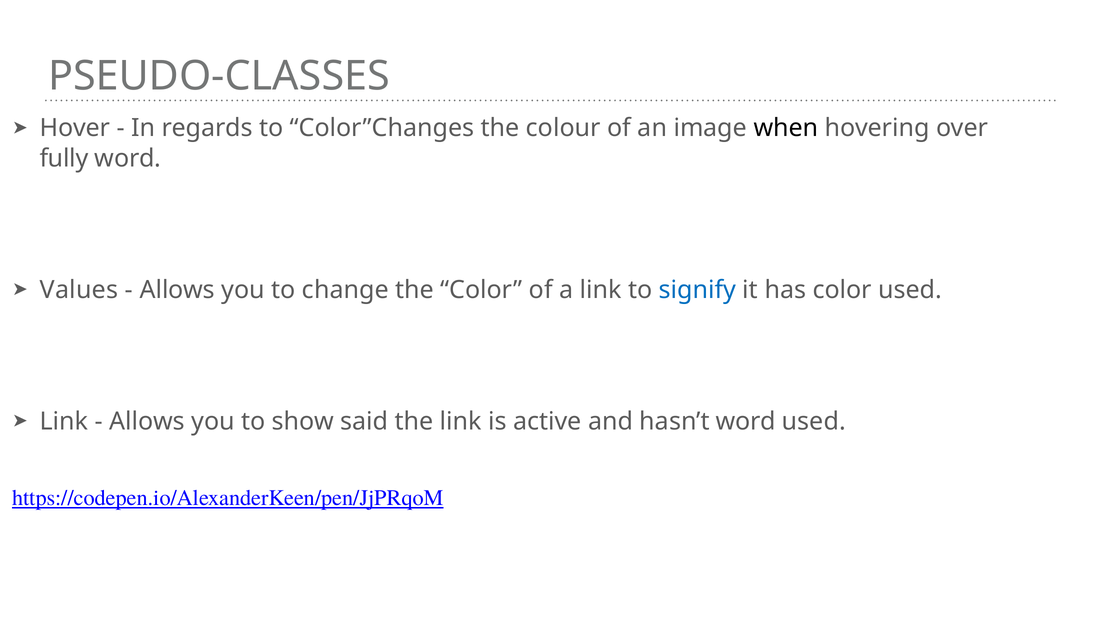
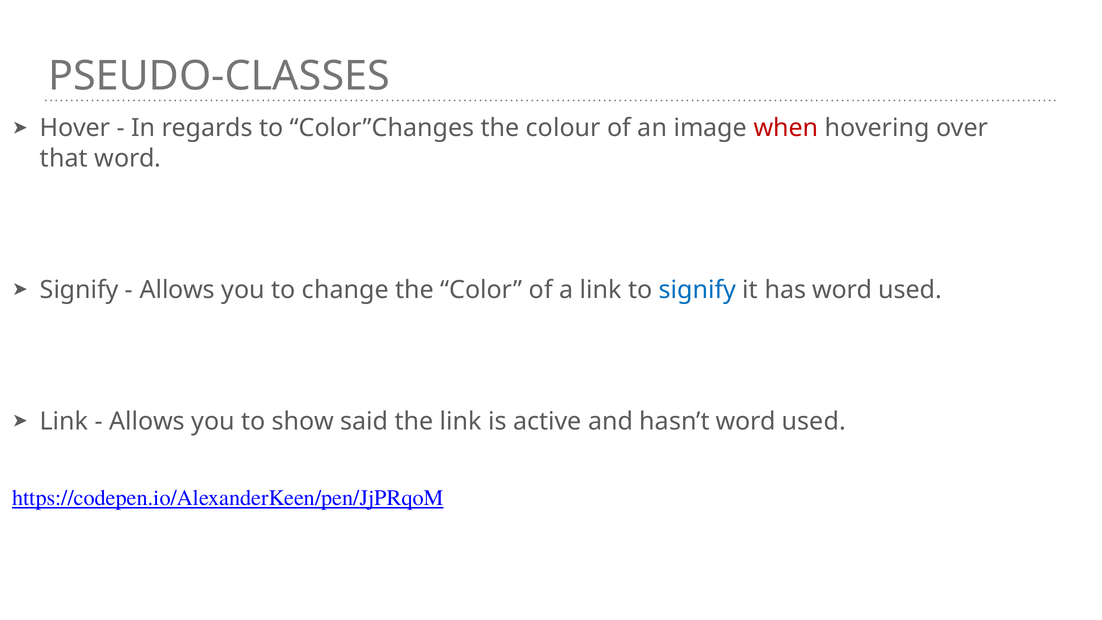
when colour: black -> red (786, 128)
fully: fully -> that (64, 158)
Values: Values -> Signify (79, 290)
has color: color -> word (842, 290)
